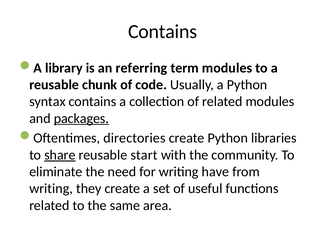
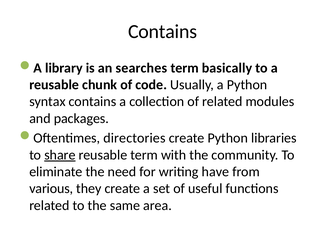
referring: referring -> searches (141, 68)
term modules: modules -> basically (227, 68)
packages underline: present -> none (81, 118)
reusable start: start -> term (144, 155)
writing: writing -> various (51, 188)
